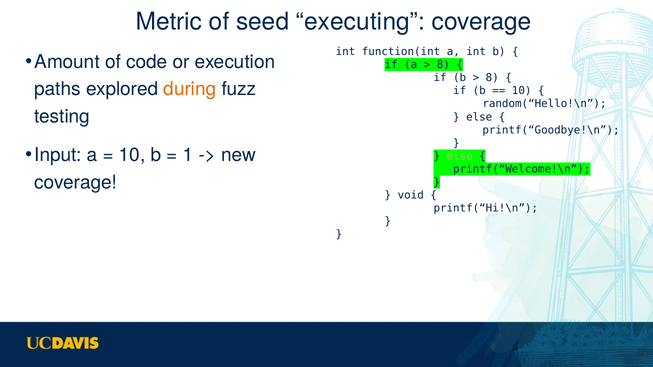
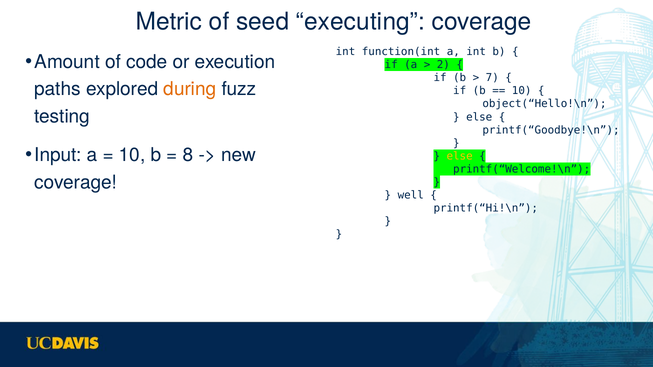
8: 8 -> 2 (443, 65)
8: 8 -> 7 (492, 78)
random(“Hello!\n: random(“Hello!\n -> object(“Hello!\n (544, 104)
1: 1 -> 8 (188, 155)
else colour: light green -> yellow (460, 156)
void: void -> well (411, 195)
